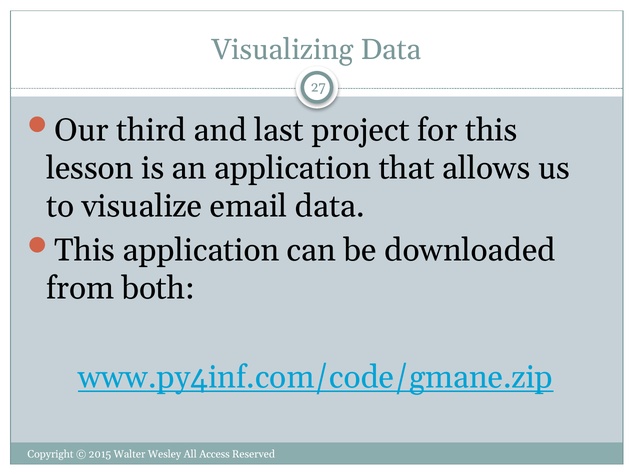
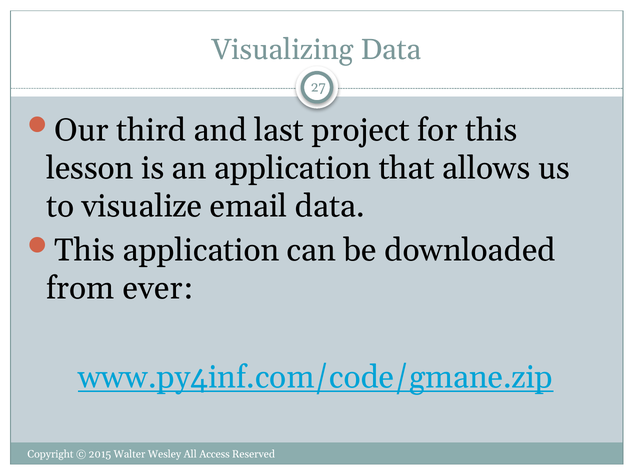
both: both -> ever (158, 289)
